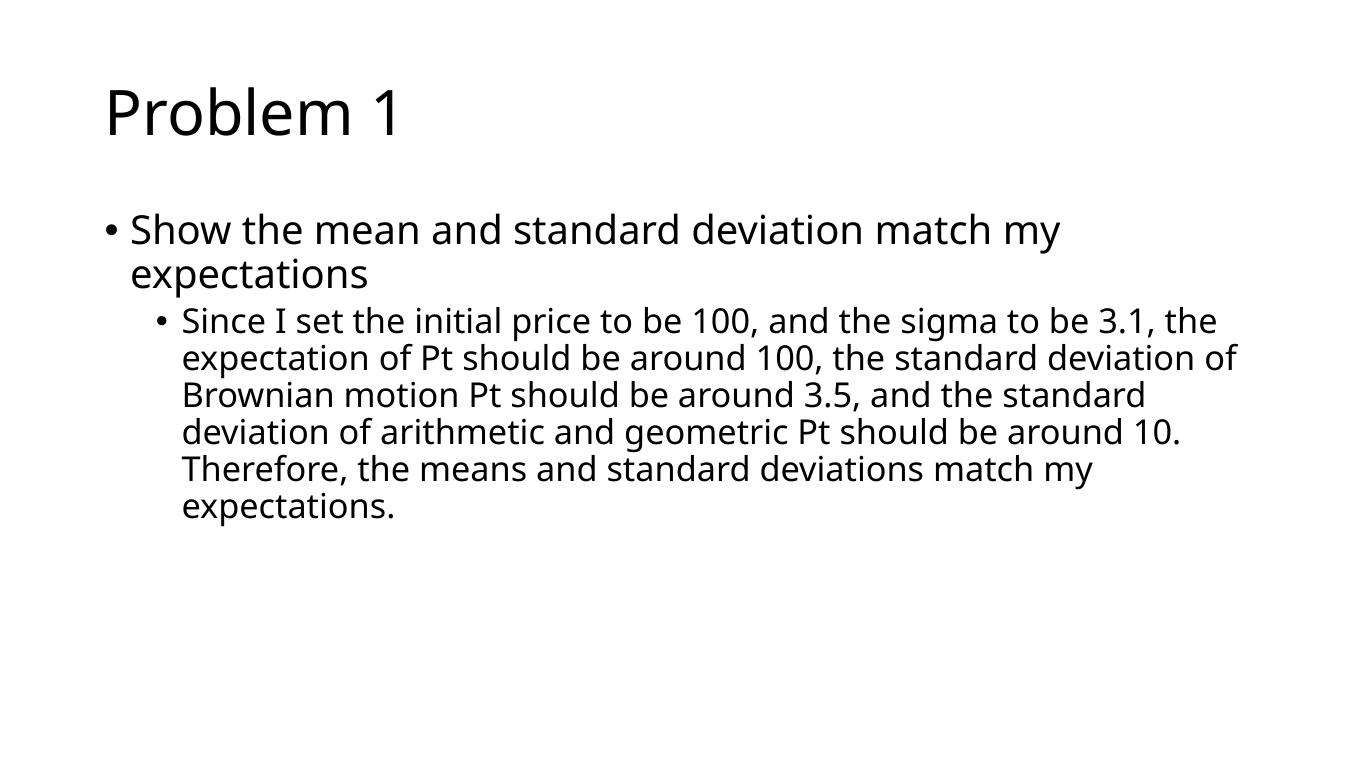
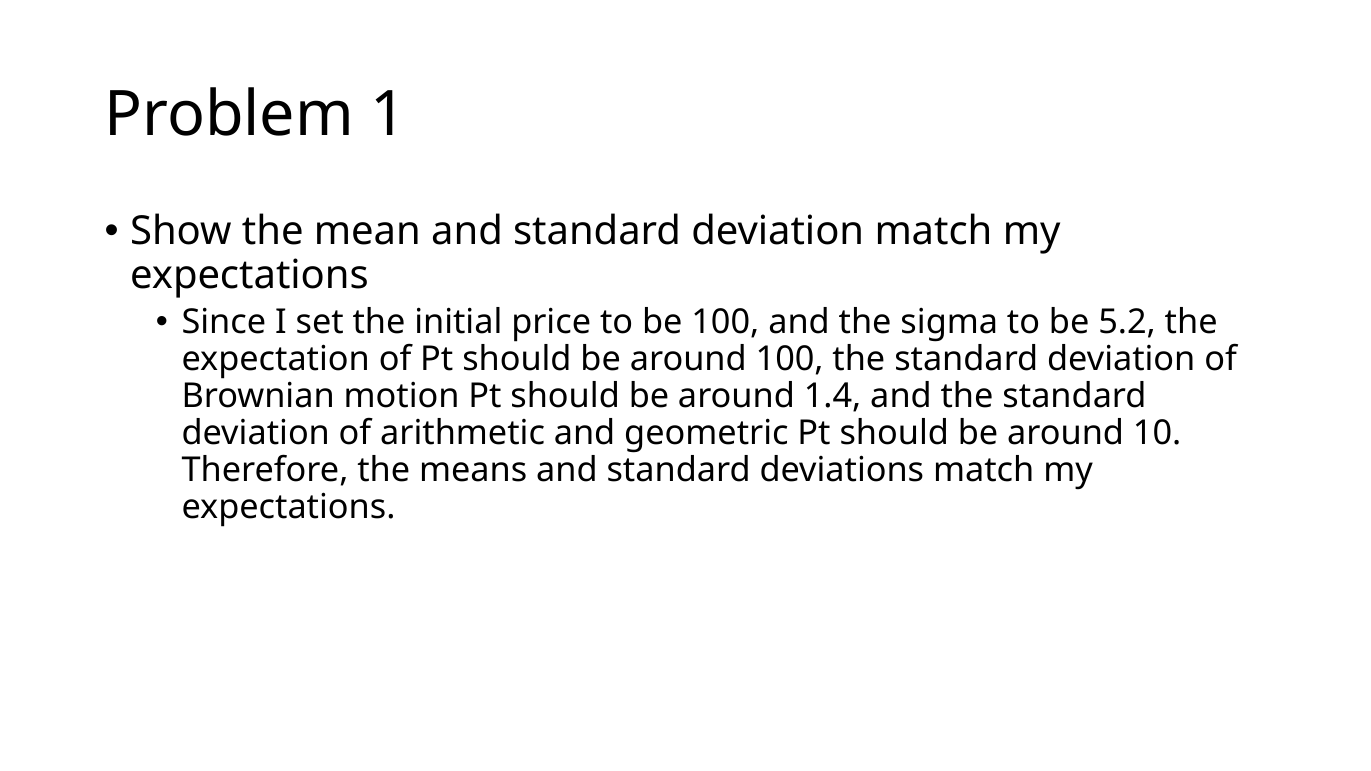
3.1: 3.1 -> 5.2 (1127, 322)
3.5: 3.5 -> 1.4 (833, 396)
